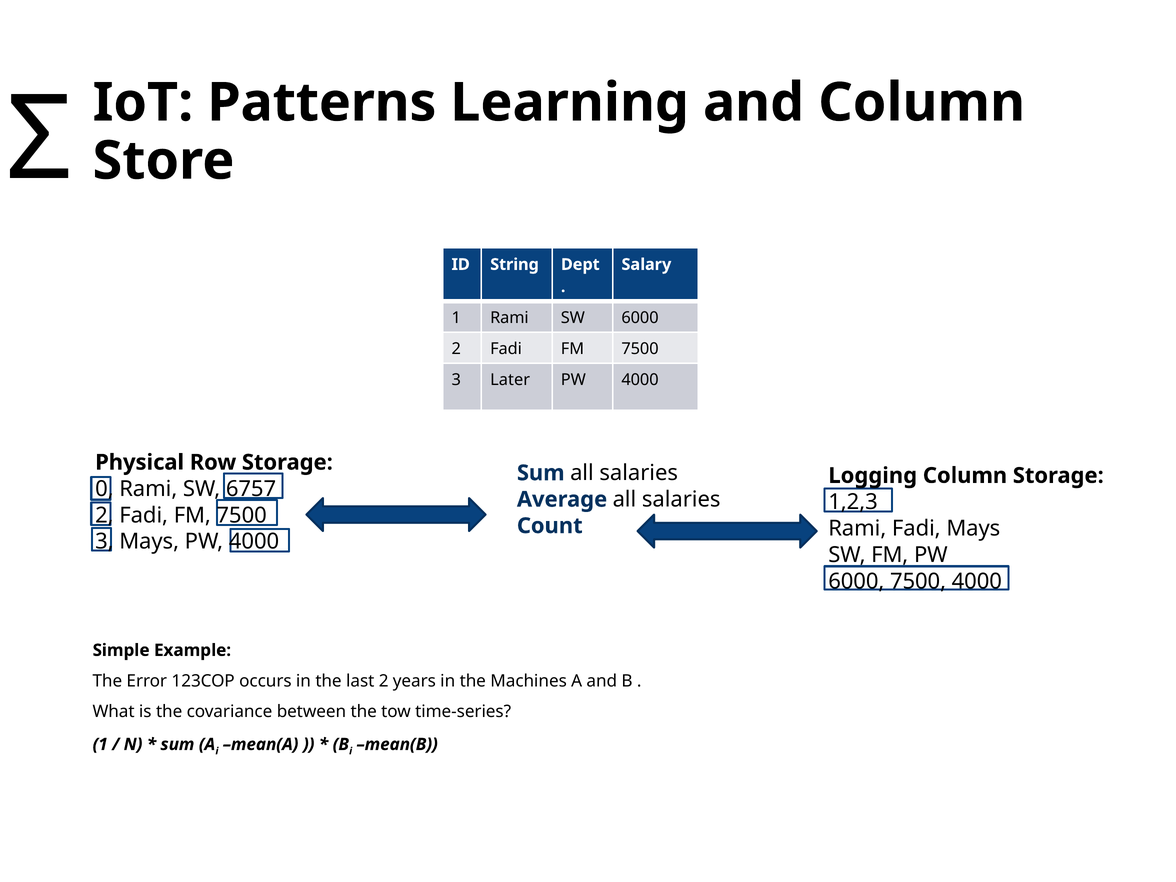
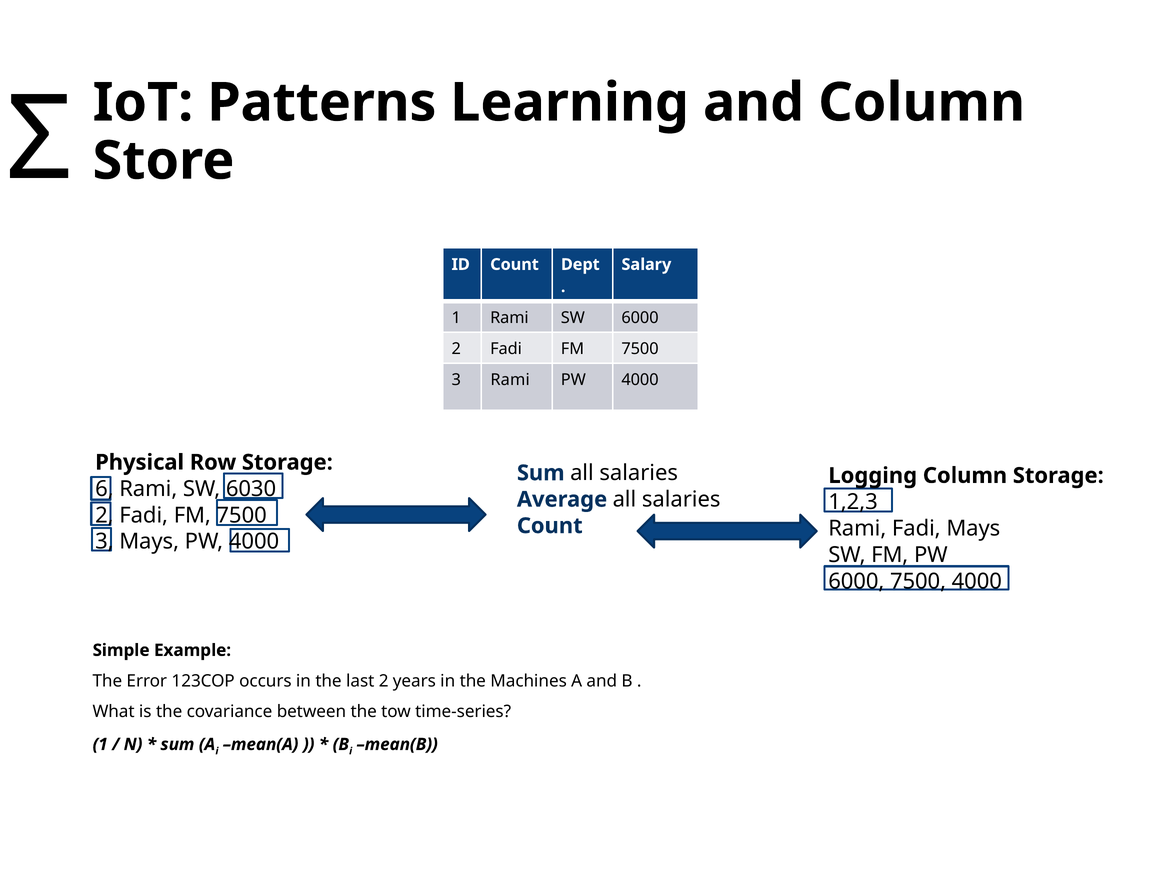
ID String: String -> Count (515, 264)
3 Later: Later -> Rami (510, 380)
0: 0 -> 6 (104, 489)
6757: 6757 -> 6030 (251, 489)
